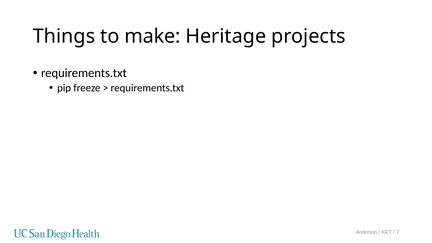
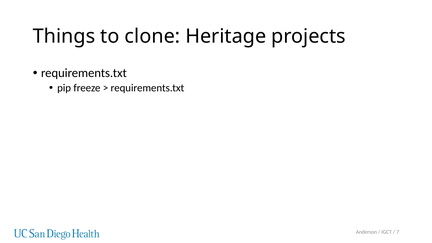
make: make -> clone (152, 36)
